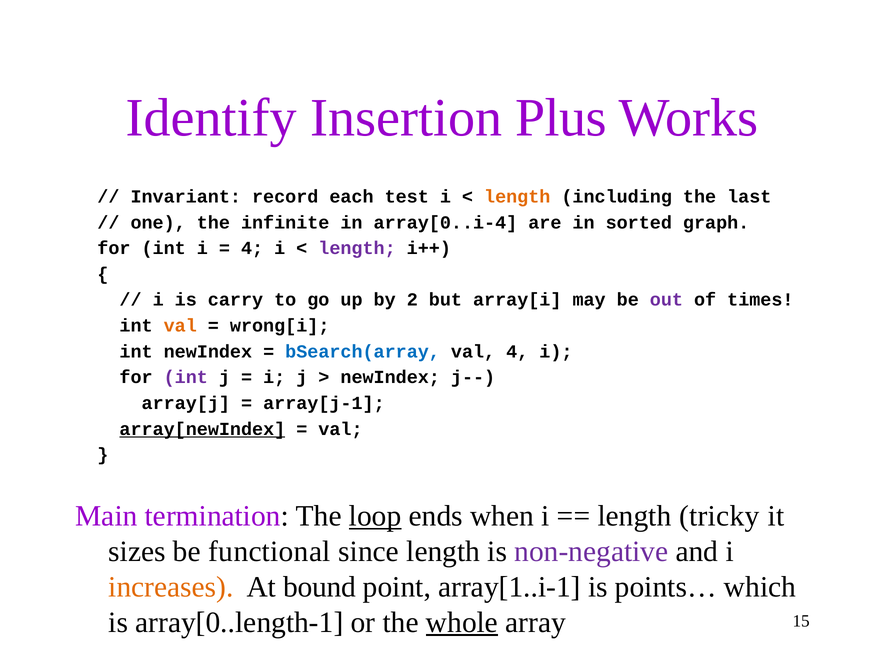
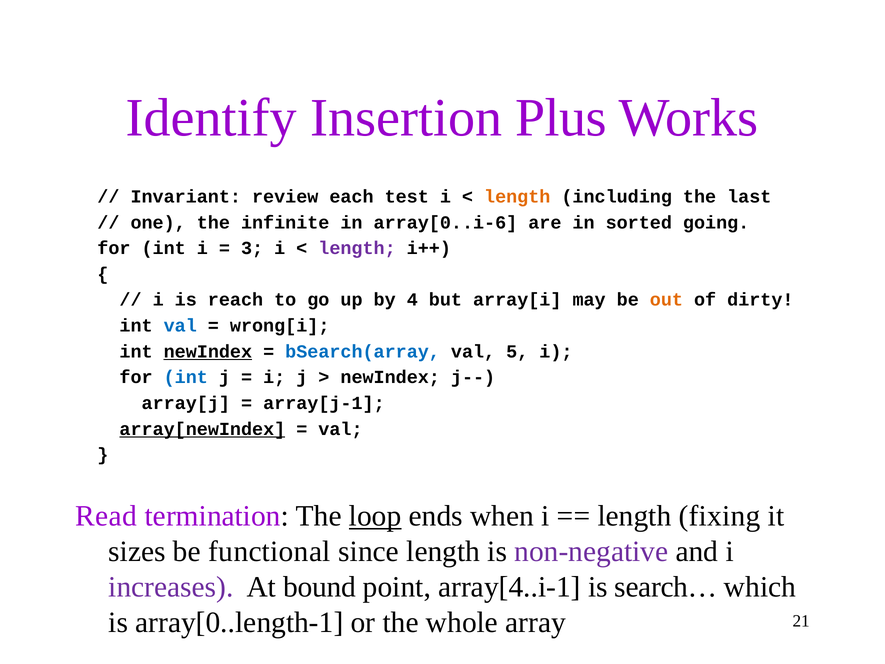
record: record -> review (285, 197)
array[0..i-4: array[0..i-4 -> array[0..i-6 (445, 222)
graph: graph -> going (716, 222)
4: 4 -> 3 (252, 248)
carry: carry -> reach (236, 300)
2: 2 -> 4 (412, 300)
out colour: purple -> orange (666, 300)
times: times -> dirty (760, 300)
val colour: orange -> blue (180, 326)
newIndex underline: none -> present (208, 351)
val 4: 4 -> 5 (517, 351)
int colour: purple -> blue (186, 377)
Main: Main -> Read (106, 516)
tricky: tricky -> fixing (719, 516)
increases colour: orange -> purple (171, 587)
array[1..i-1: array[1..i-1 -> array[4..i-1 (509, 587)
points…: points… -> search… (666, 587)
whole underline: present -> none (462, 622)
15: 15 -> 21 (801, 621)
